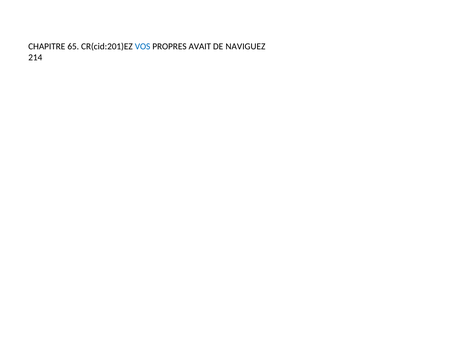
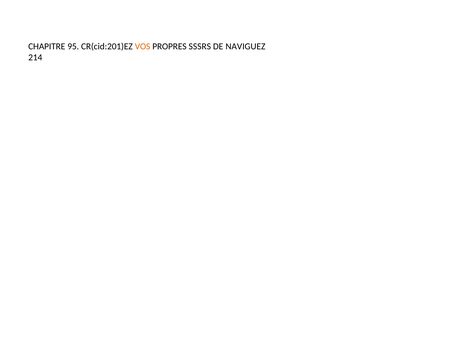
65: 65 -> 95 (73, 46)
VOS colour: blue -> orange (143, 46)
AVAIT: AVAIT -> SSSRS (200, 46)
